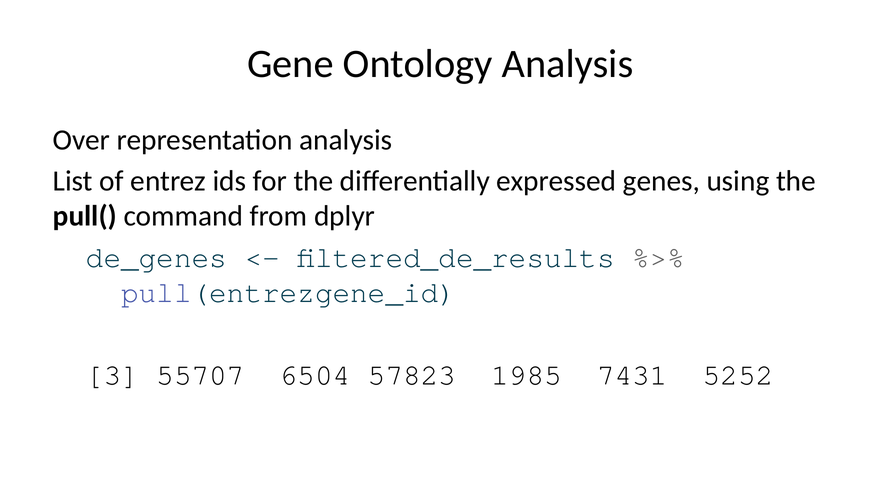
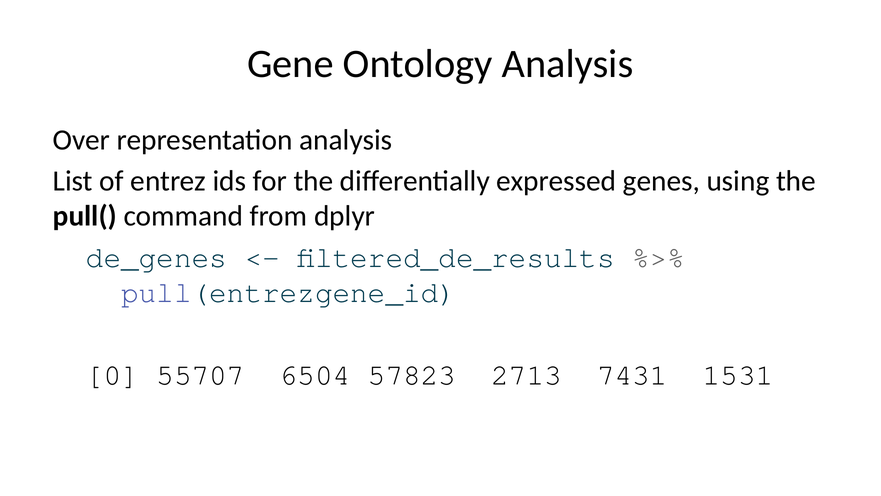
3: 3 -> 0 (112, 375)
1985: 1985 -> 2713 (527, 375)
5252: 5252 -> 1531 (738, 375)
